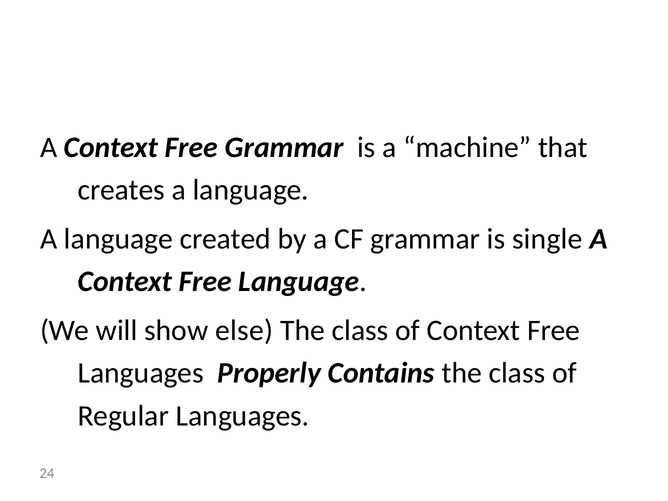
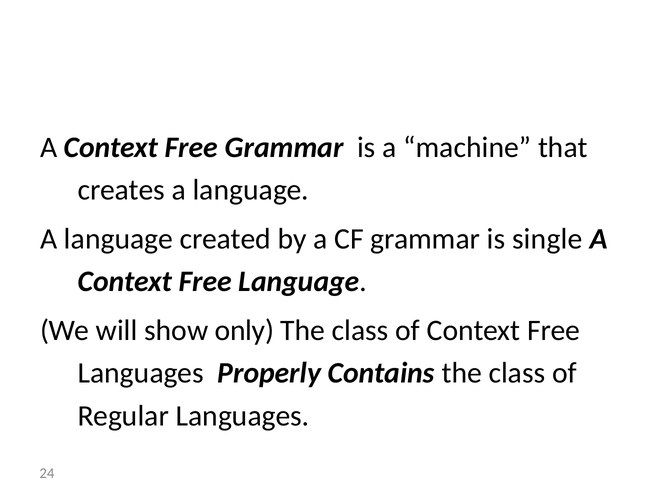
else: else -> only (244, 330)
